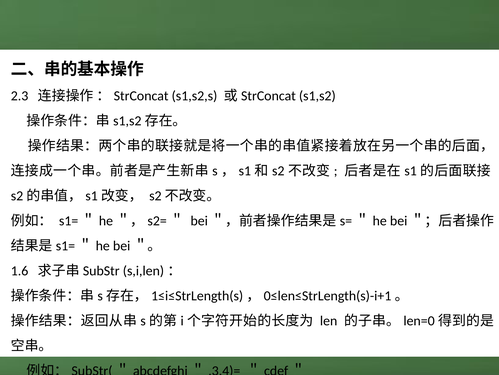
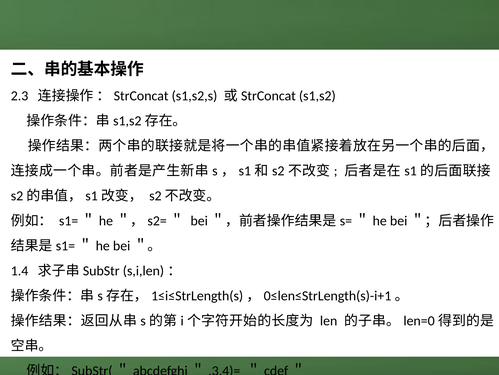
1.6: 1.6 -> 1.4 (20, 270)
